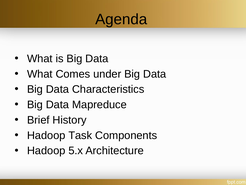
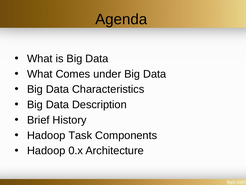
Mapreduce: Mapreduce -> Description (99, 104)
5.x: 5.x -> 0.x (76, 150)
